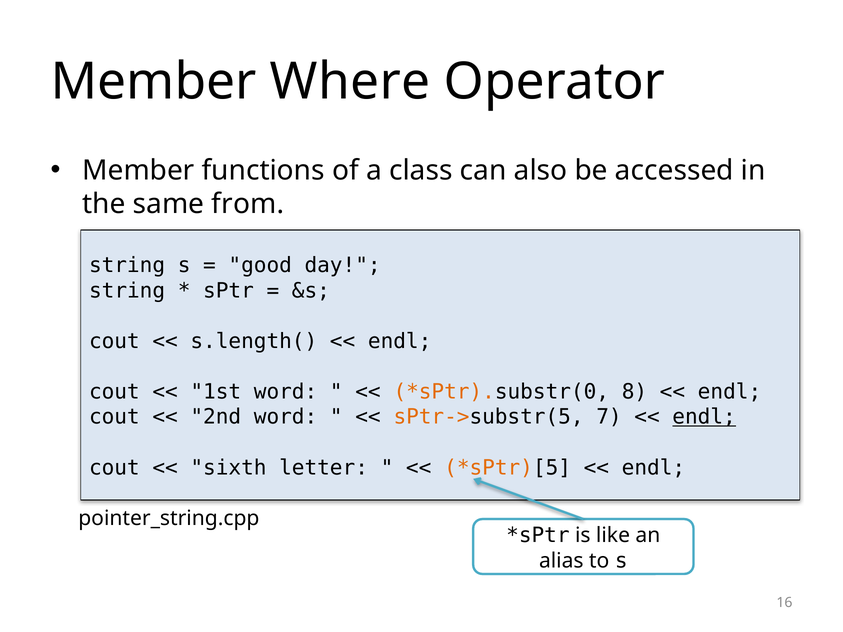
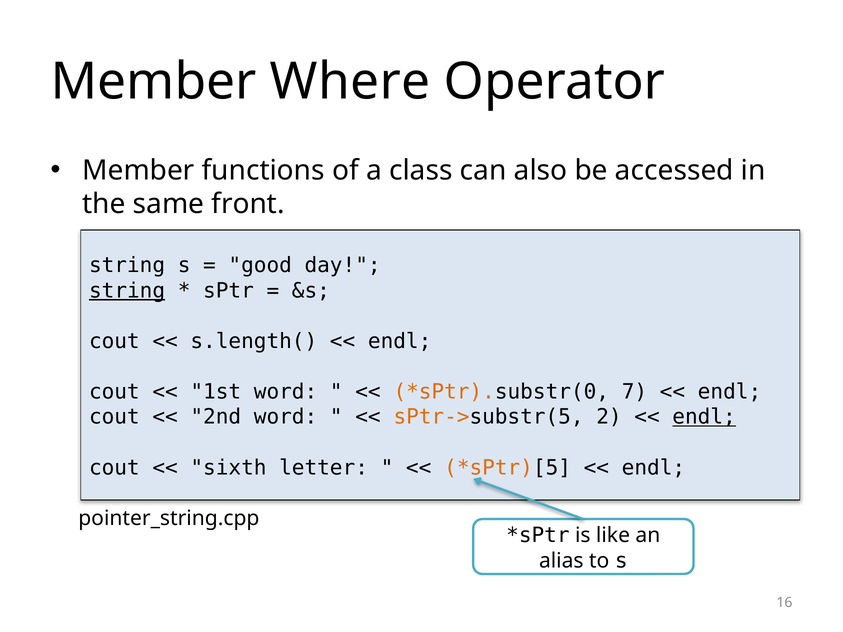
from: from -> front (248, 204)
string underline: none -> present (127, 291)
8: 8 -> 7 (634, 392)
7: 7 -> 2 (609, 417)
